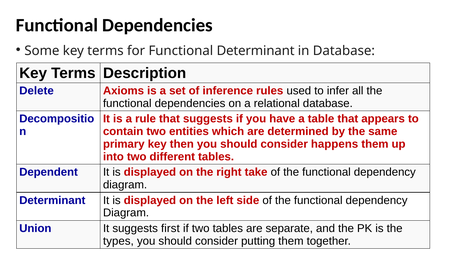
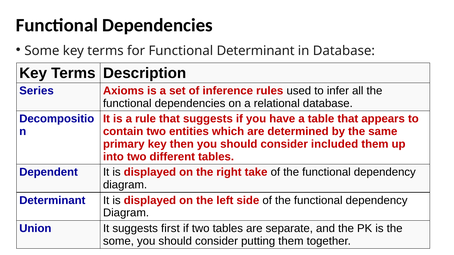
Delete: Delete -> Series (37, 91)
happens: happens -> included (335, 144)
types: types -> some (118, 241)
